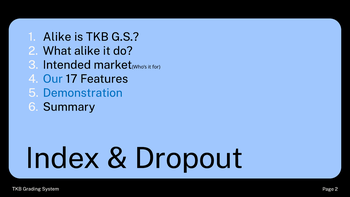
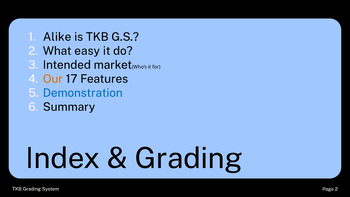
What alike: alike -> easy (87, 51)
Our colour: blue -> orange (53, 79)
Dropout: Dropout -> Grading (189, 158)
